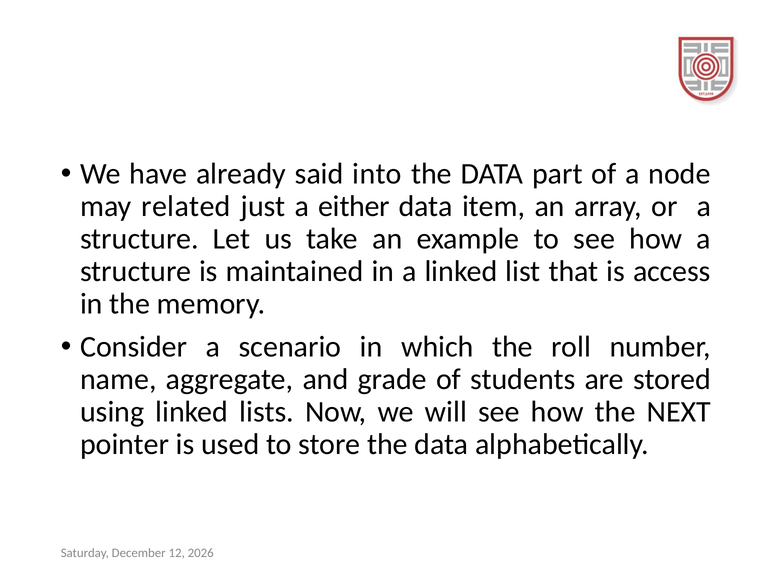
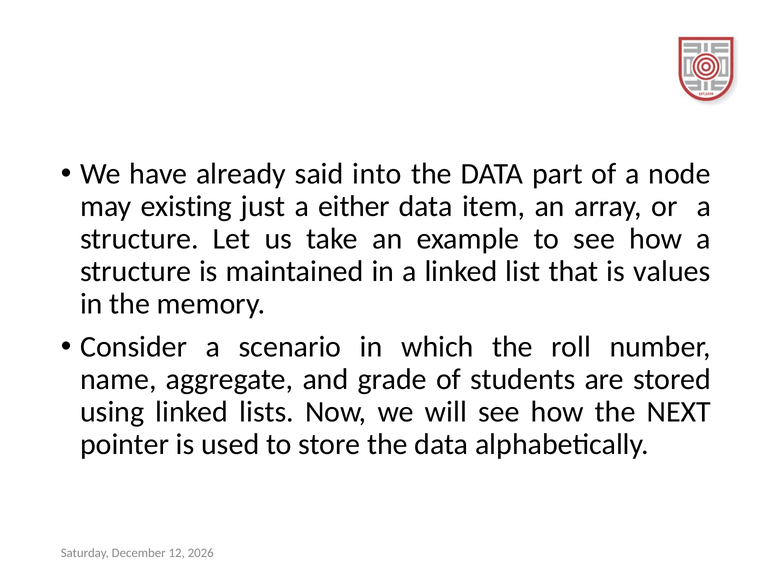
related: related -> existing (186, 206)
access: access -> values (672, 271)
